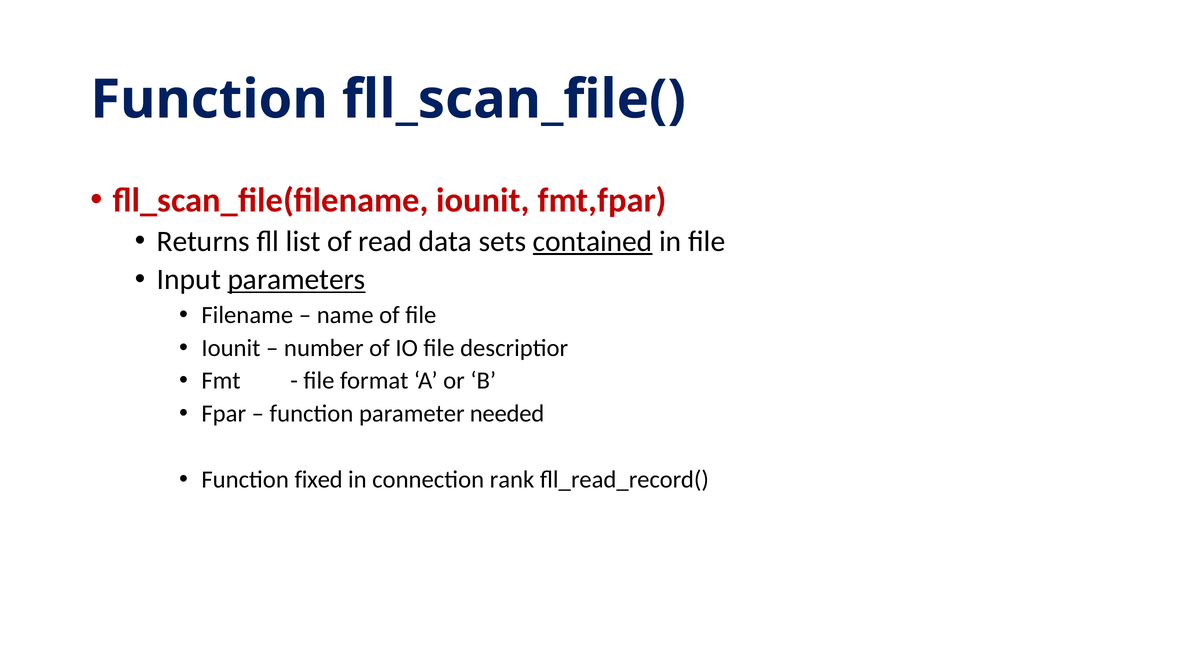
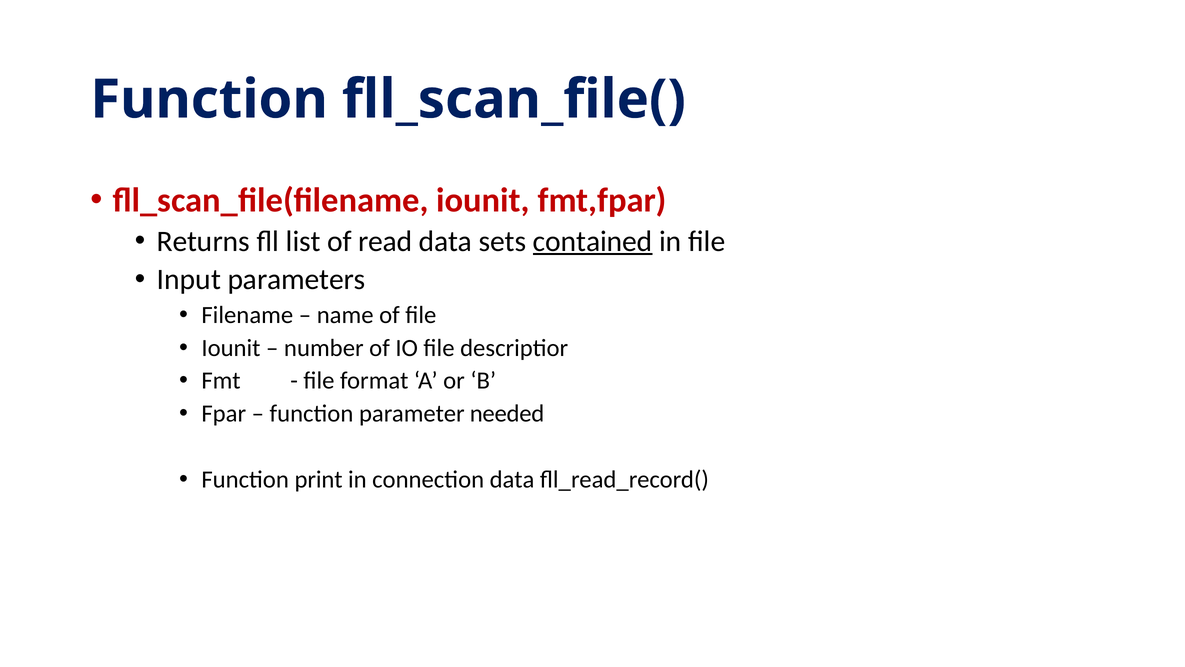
parameters underline: present -> none (297, 279)
fixed: fixed -> print (319, 479)
connection rank: rank -> data (512, 479)
